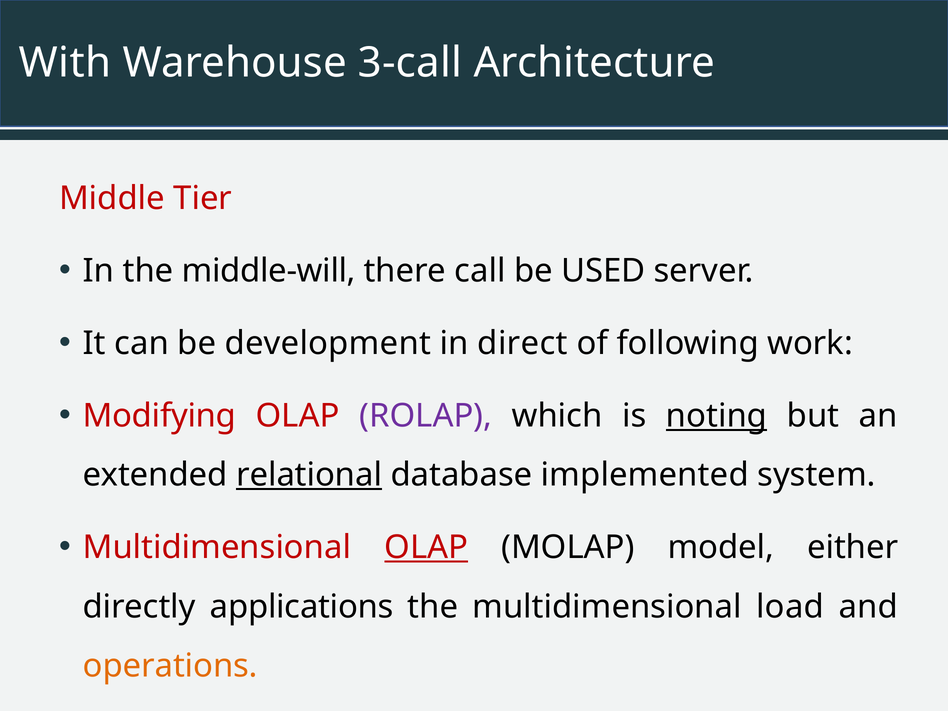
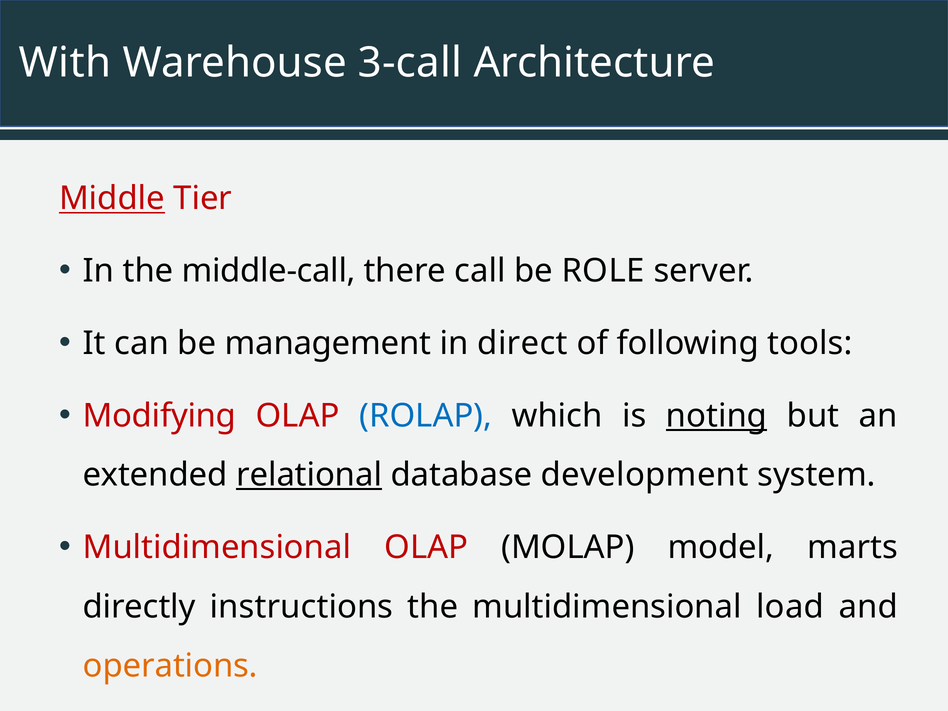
Middle underline: none -> present (112, 199)
middle-will: middle-will -> middle-call (269, 271)
USED: USED -> ROLE (603, 271)
development: development -> management (328, 343)
work: work -> tools (810, 343)
ROLAP colour: purple -> blue (426, 416)
implemented: implemented -> development (645, 475)
OLAP underline: present -> none (426, 547)
either: either -> marts (853, 547)
applications: applications -> instructions (302, 607)
